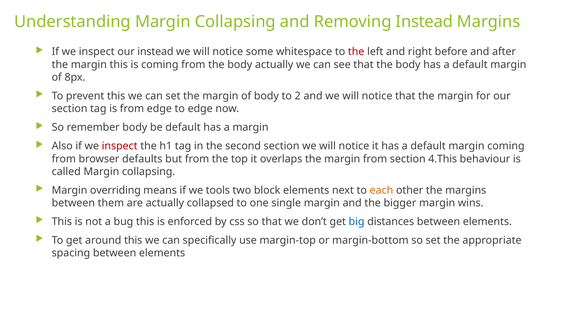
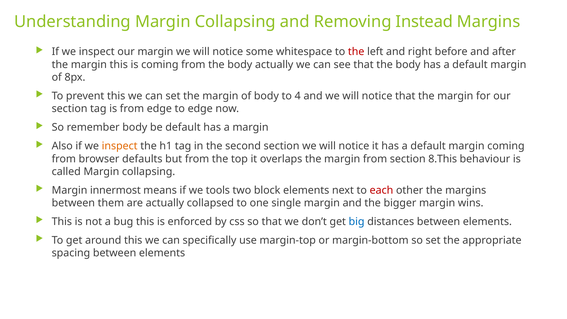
our instead: instead -> margin (155, 52)
2: 2 -> 4 (298, 96)
inspect colour: red -> orange (120, 146)
4.This: 4.This -> 8.This (443, 159)
overriding: overriding -> innermost (115, 190)
each colour: orange -> red (381, 190)
